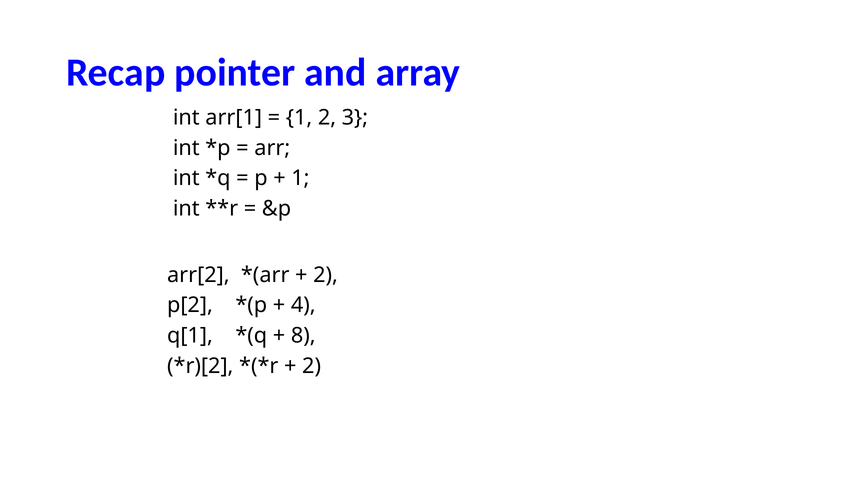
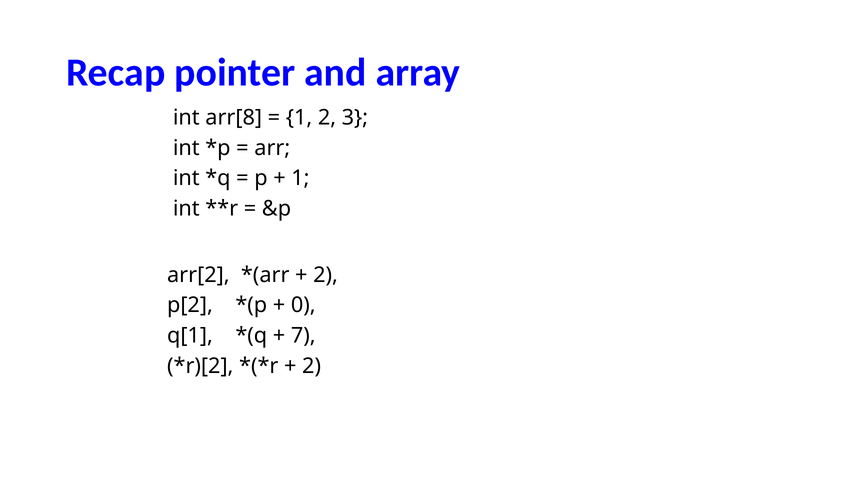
arr[1: arr[1 -> arr[8 (234, 118)
4: 4 -> 0 (303, 305)
8: 8 -> 7 (303, 336)
